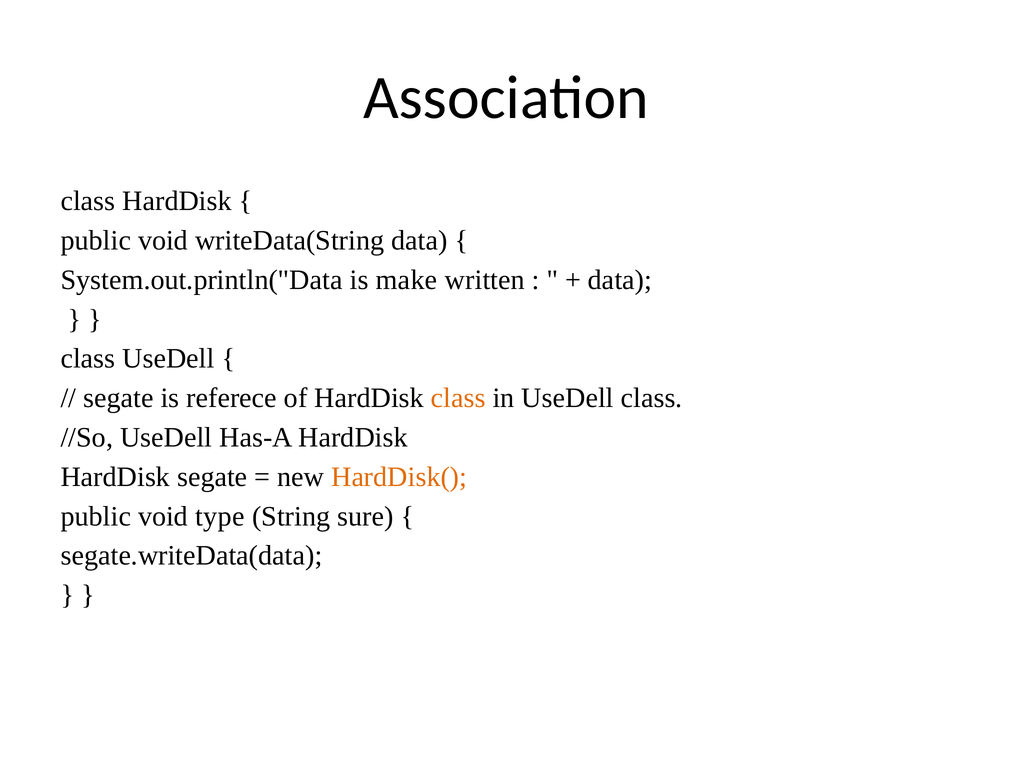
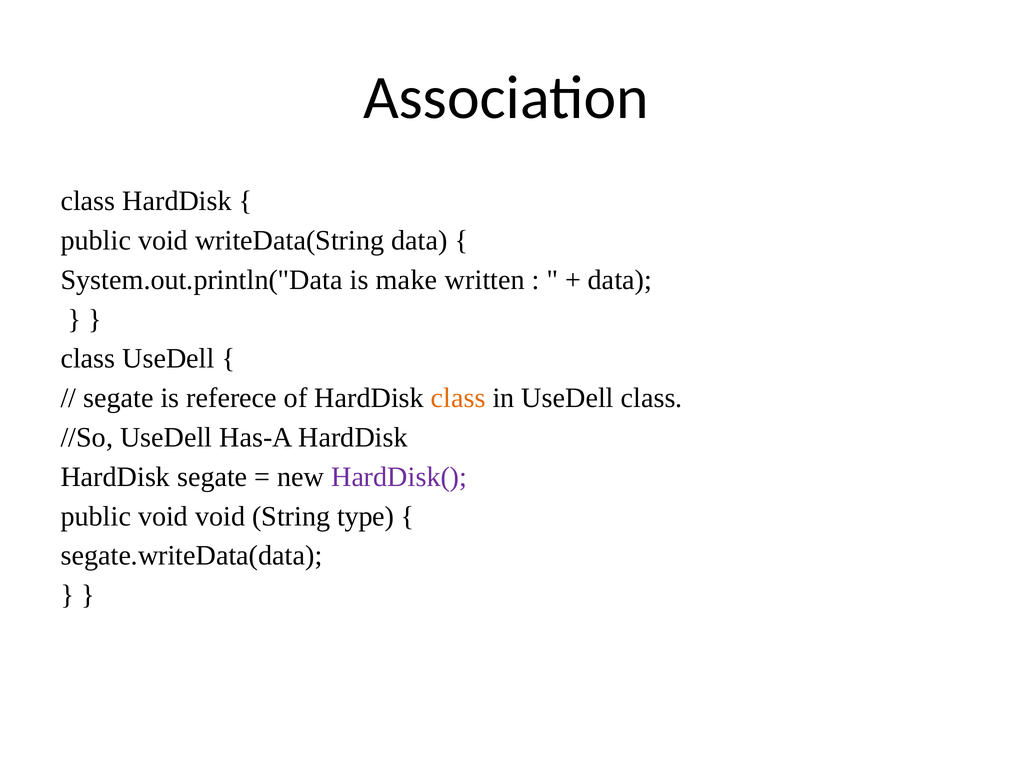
HardDisk( colour: orange -> purple (399, 477)
void type: type -> void (220, 516)
sure: sure -> type (366, 516)
